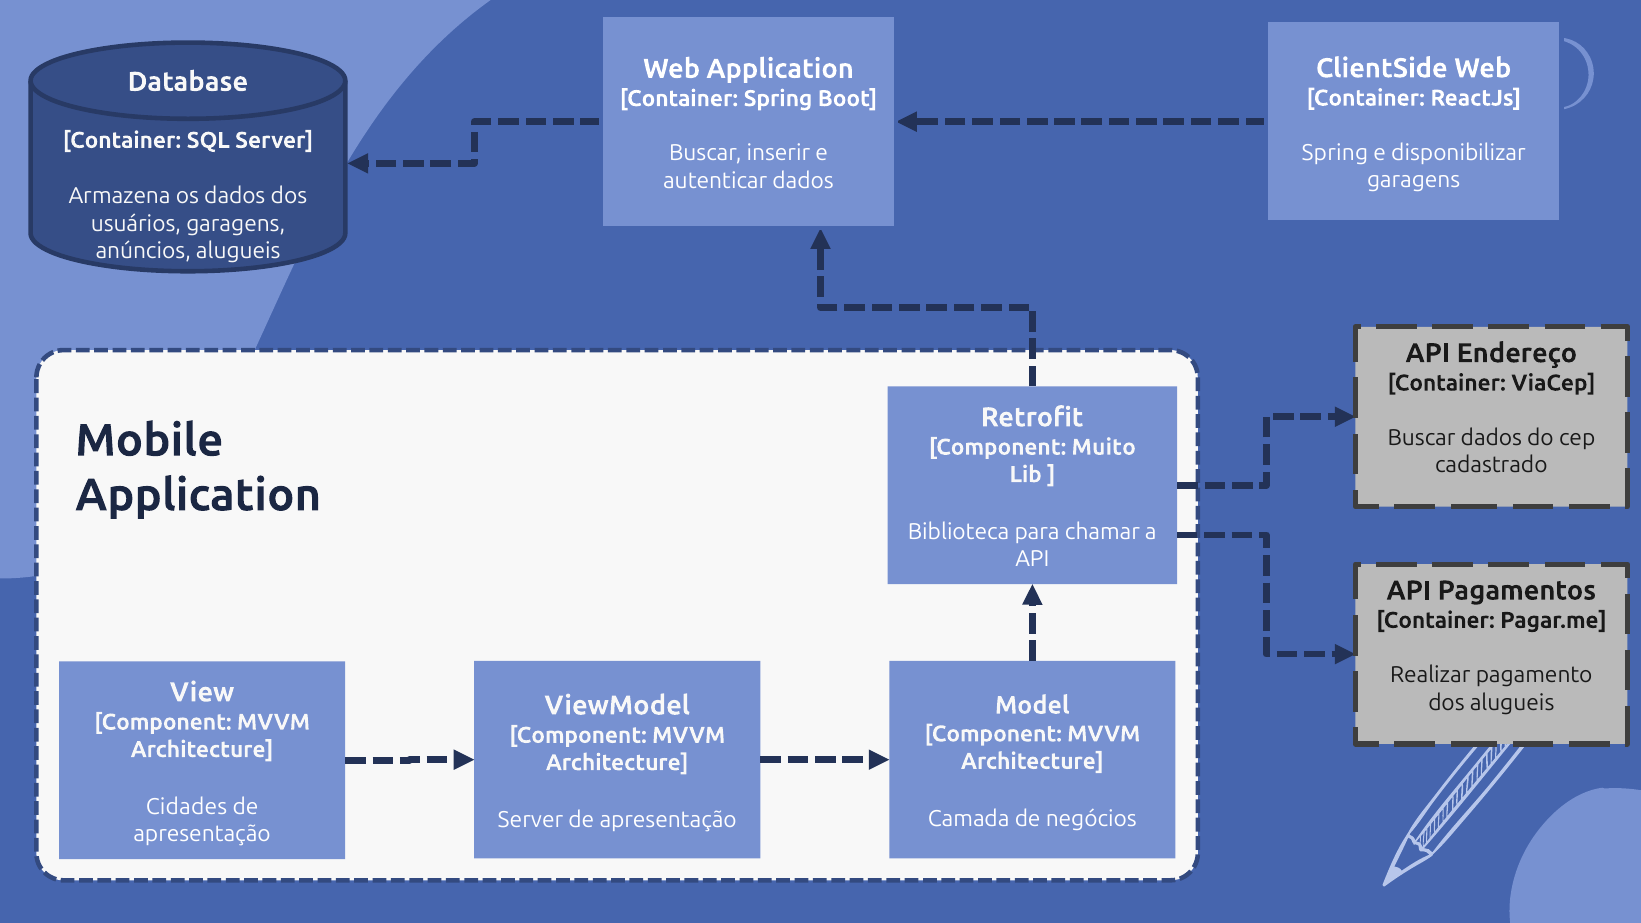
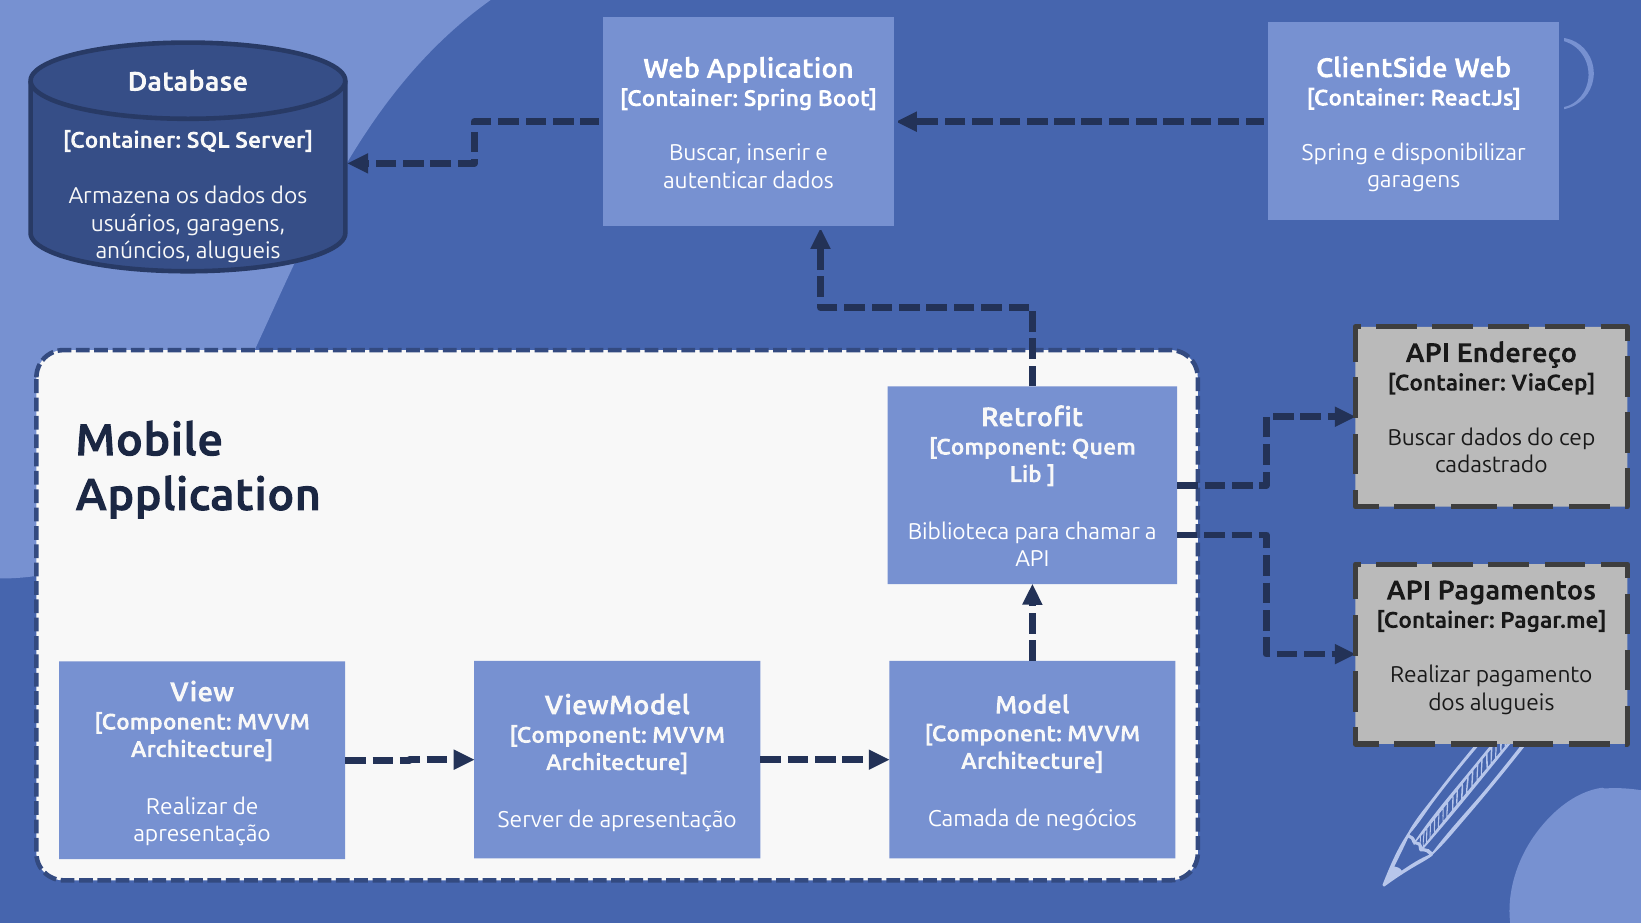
Muito: Muito -> Quem (1104, 447)
Cidades: Cidades -> Realizar (187, 807)
